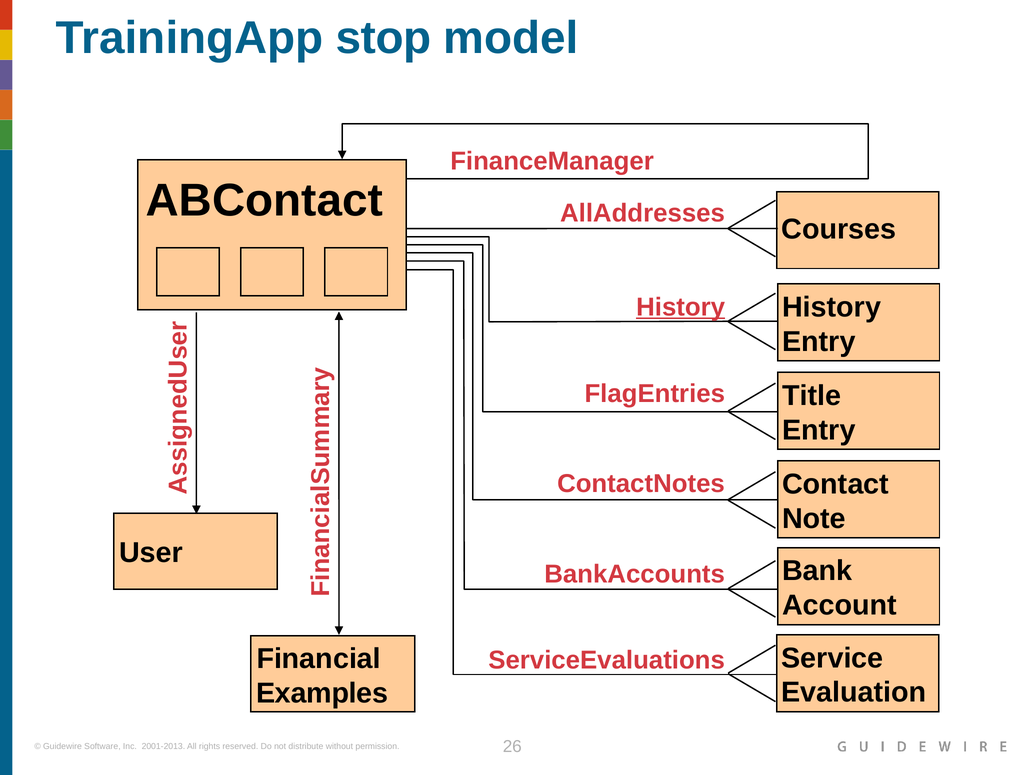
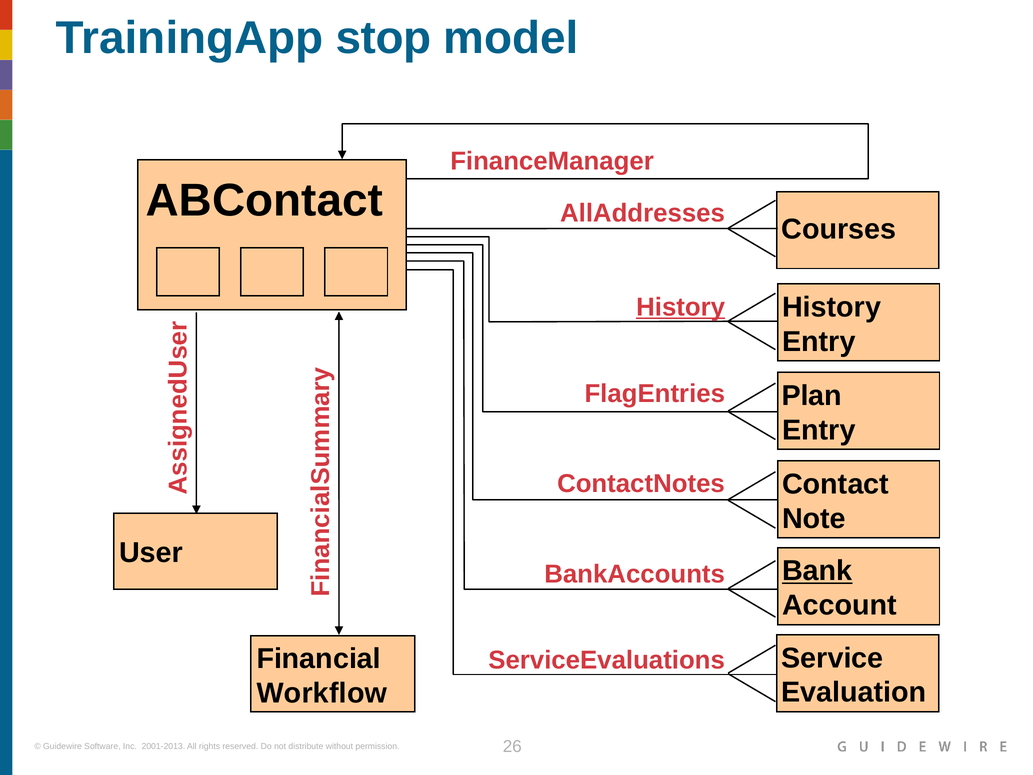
Title: Title -> Plan (812, 396)
Bank underline: none -> present (817, 571)
Examples: Examples -> Workflow (322, 693)
